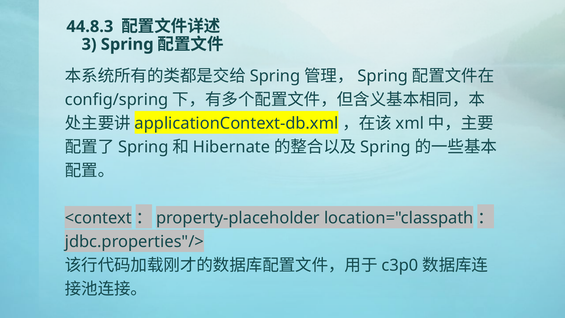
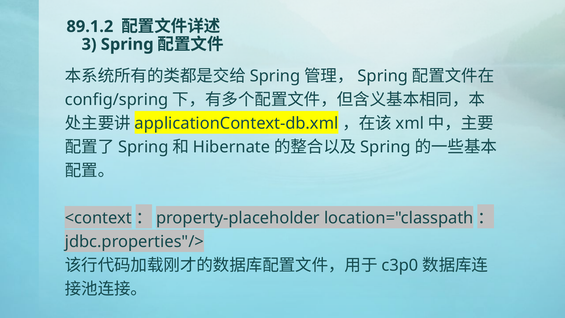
44.8.3: 44.8.3 -> 89.1.2 (90, 27)
